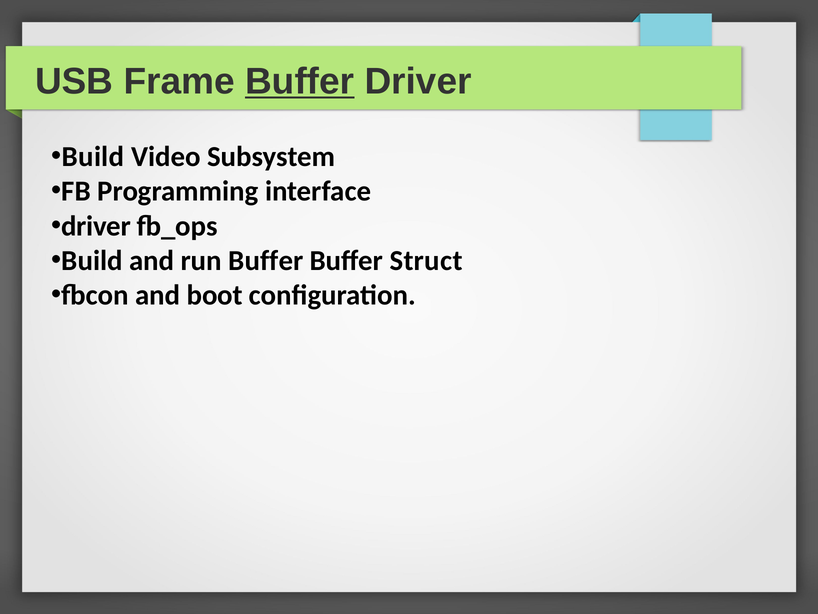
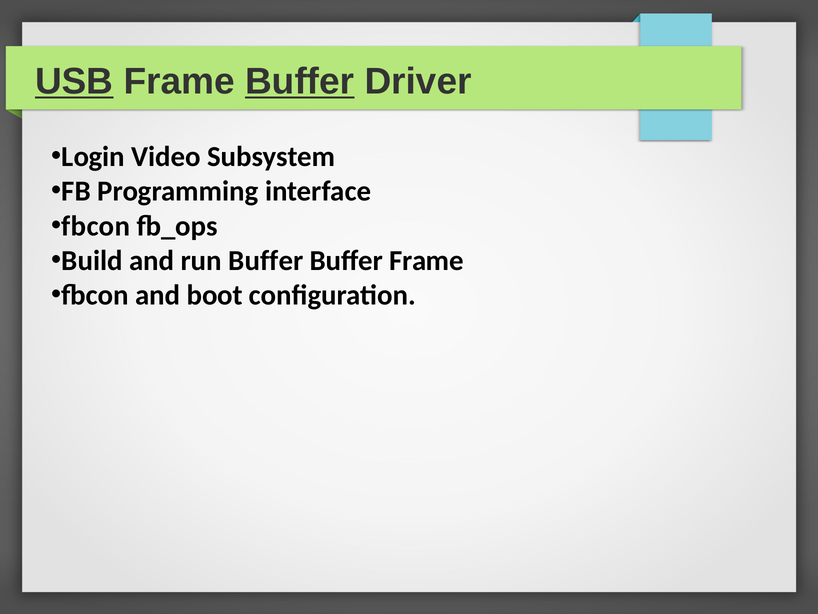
USB underline: none -> present (74, 81)
Build: Build -> Login (93, 157)
driver: driver -> fbcon (96, 226)
Buffer Struct: Struct -> Frame (426, 260)
